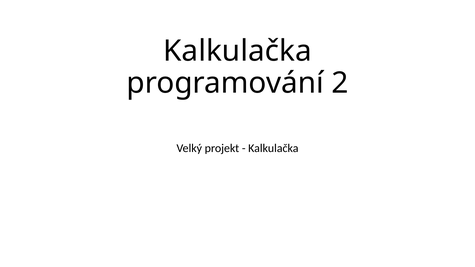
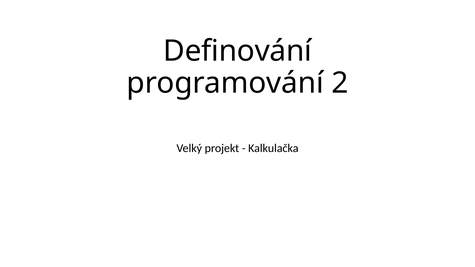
Kalkulačka: Kalkulačka -> Definování (238, 51)
